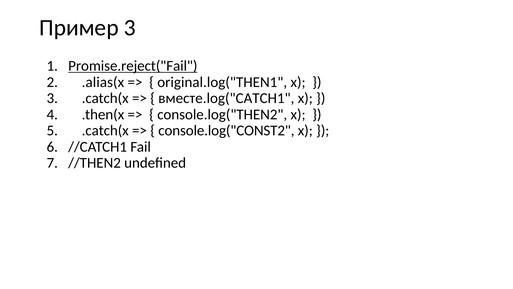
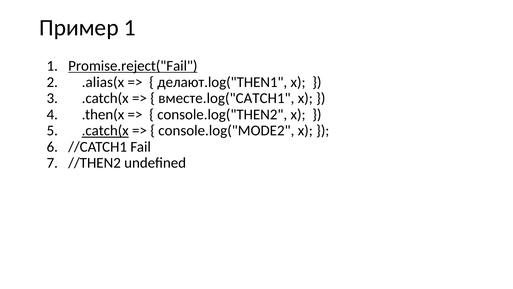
Пример 3: 3 -> 1 (130, 28)
original.log("THEN1: original.log("THEN1 -> делают.log("THEN1 (222, 82)
.catch(x underline: none -> present (105, 130)
console.log("CONST2: console.log("CONST2 -> console.log("MODE2 (226, 130)
